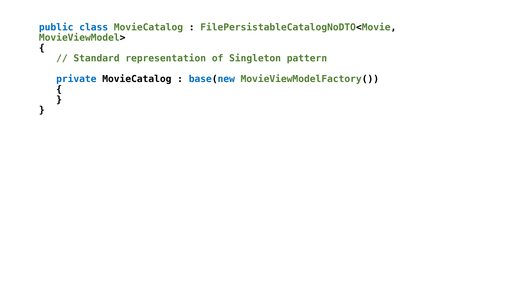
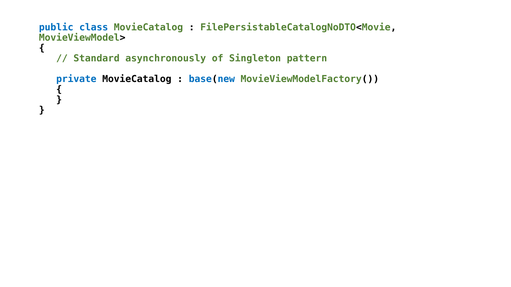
representation: representation -> asynchronously (166, 58)
